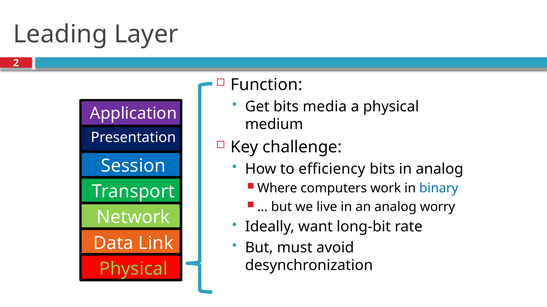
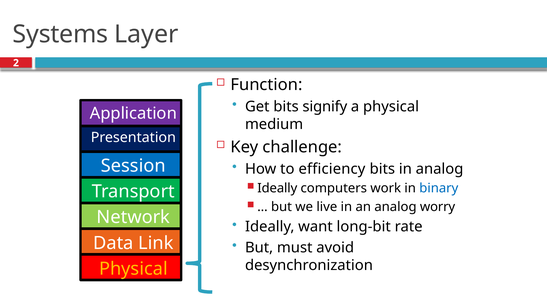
Leading: Leading -> Systems (60, 34)
media: media -> signify (325, 107)
Where: Where -> Ideally (277, 189)
Physical colour: light green -> yellow (133, 269)
